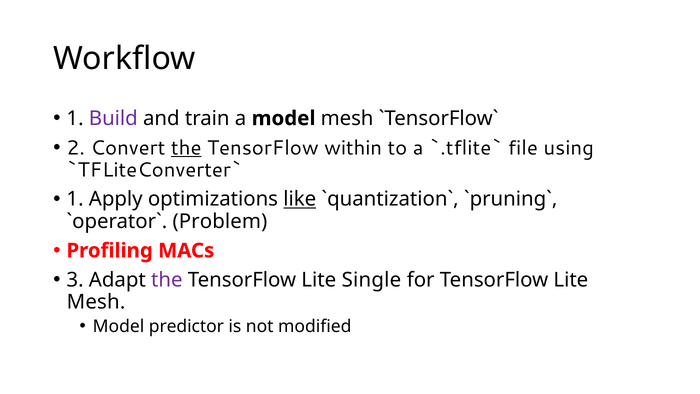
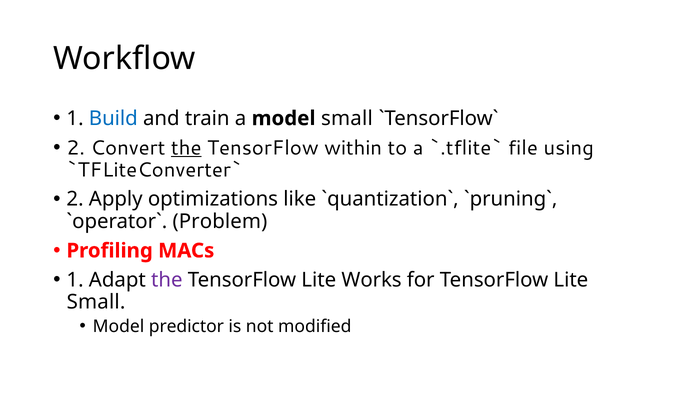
Build colour: purple -> blue (113, 118)
model mesh: mesh -> small (347, 118)
1: 1 -> 2 (75, 199)
like underline: present -> none (300, 199)
3: 3 -> 1 (75, 280)
Single: Single -> Works (372, 280)
Mesh: Mesh -> Small (96, 302)
